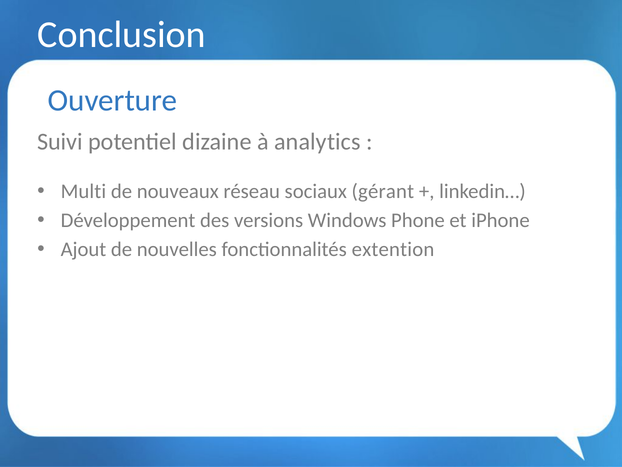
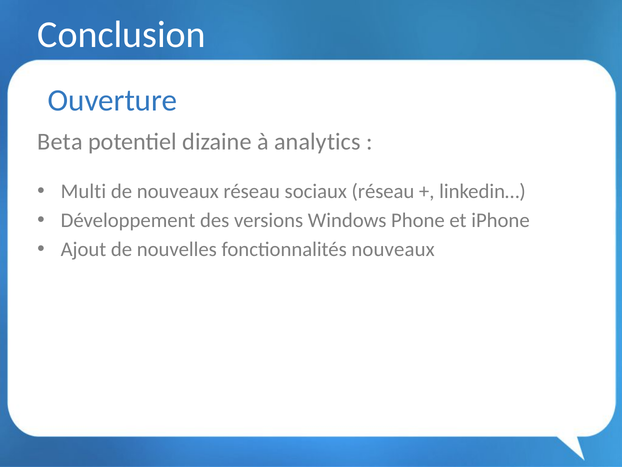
Suivi: Suivi -> Beta (60, 142)
sociaux gérant: gérant -> réseau (383, 191)
fonctionnalités extention: extention -> nouveaux (393, 249)
